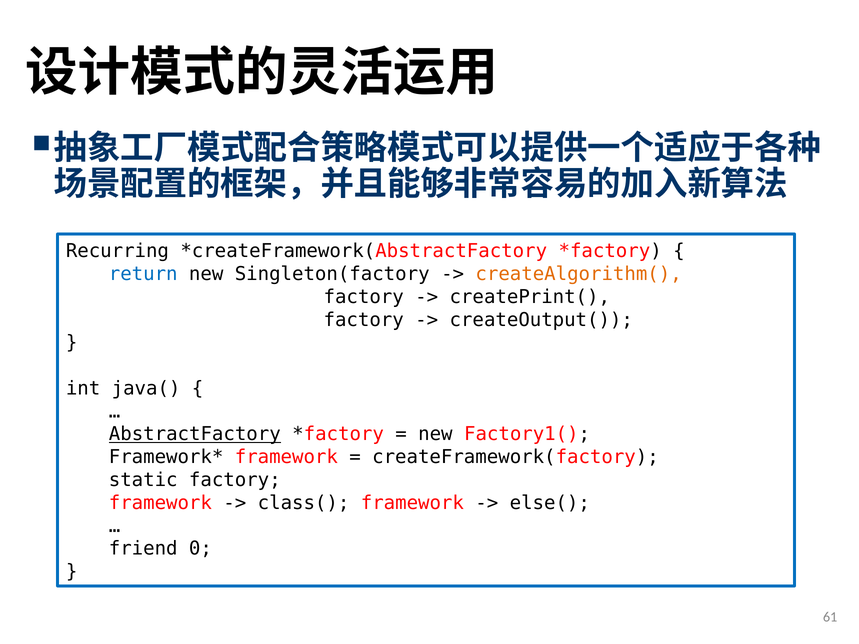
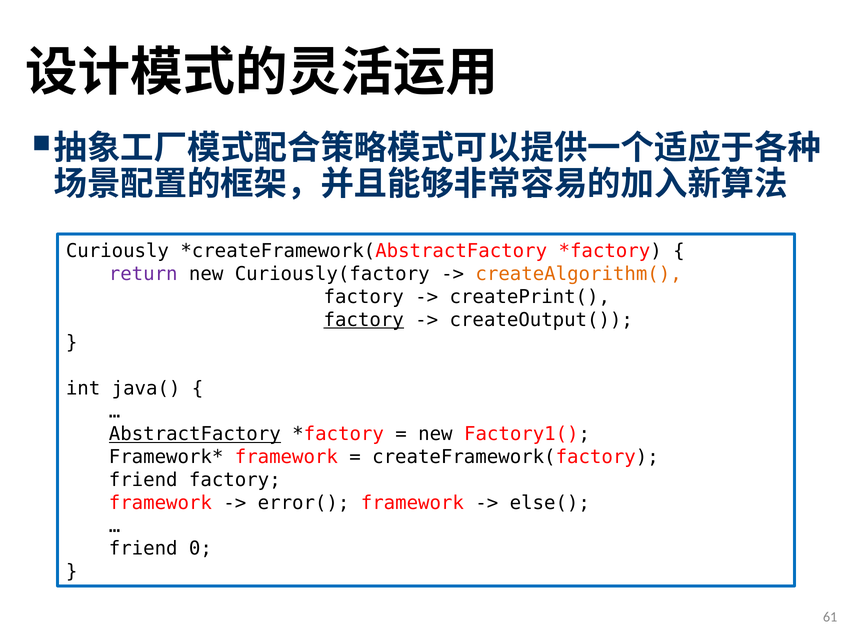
Recurring: Recurring -> Curiously (117, 251)
return colour: blue -> purple (143, 274)
Singleton(factory: Singleton(factory -> Curiously(factory (332, 274)
factory underline: none -> present (364, 320)
static: static -> friend (143, 480)
class(: class( -> error( (304, 503)
